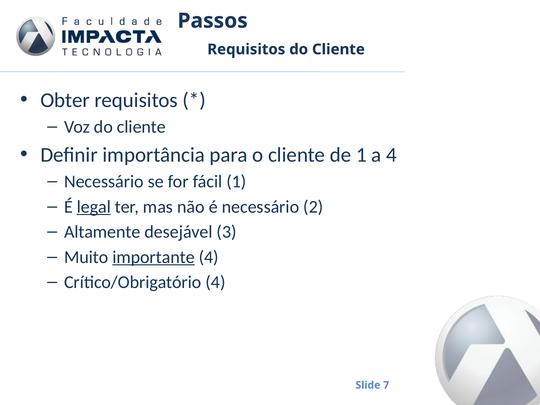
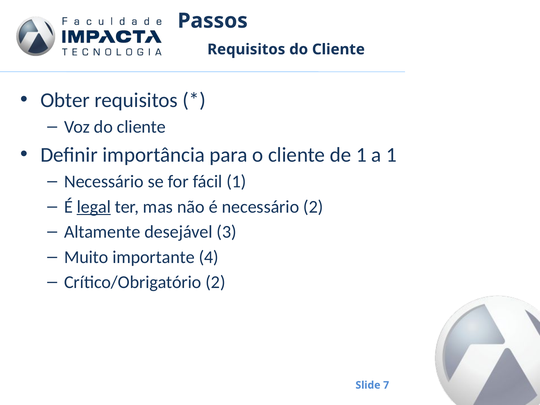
a 4: 4 -> 1 (391, 155)
importante underline: present -> none (154, 257)
Crítico/Obrigatório 4: 4 -> 2 (216, 282)
